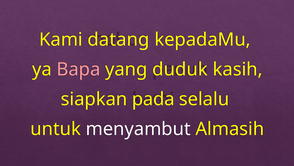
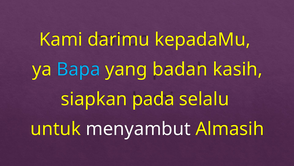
datang: datang -> darimu (119, 39)
Bapa colour: pink -> light blue (78, 69)
duduk: duduk -> badan (180, 69)
